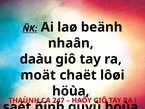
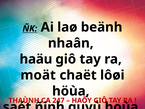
daàu: daàu -> haäu (36, 59)
